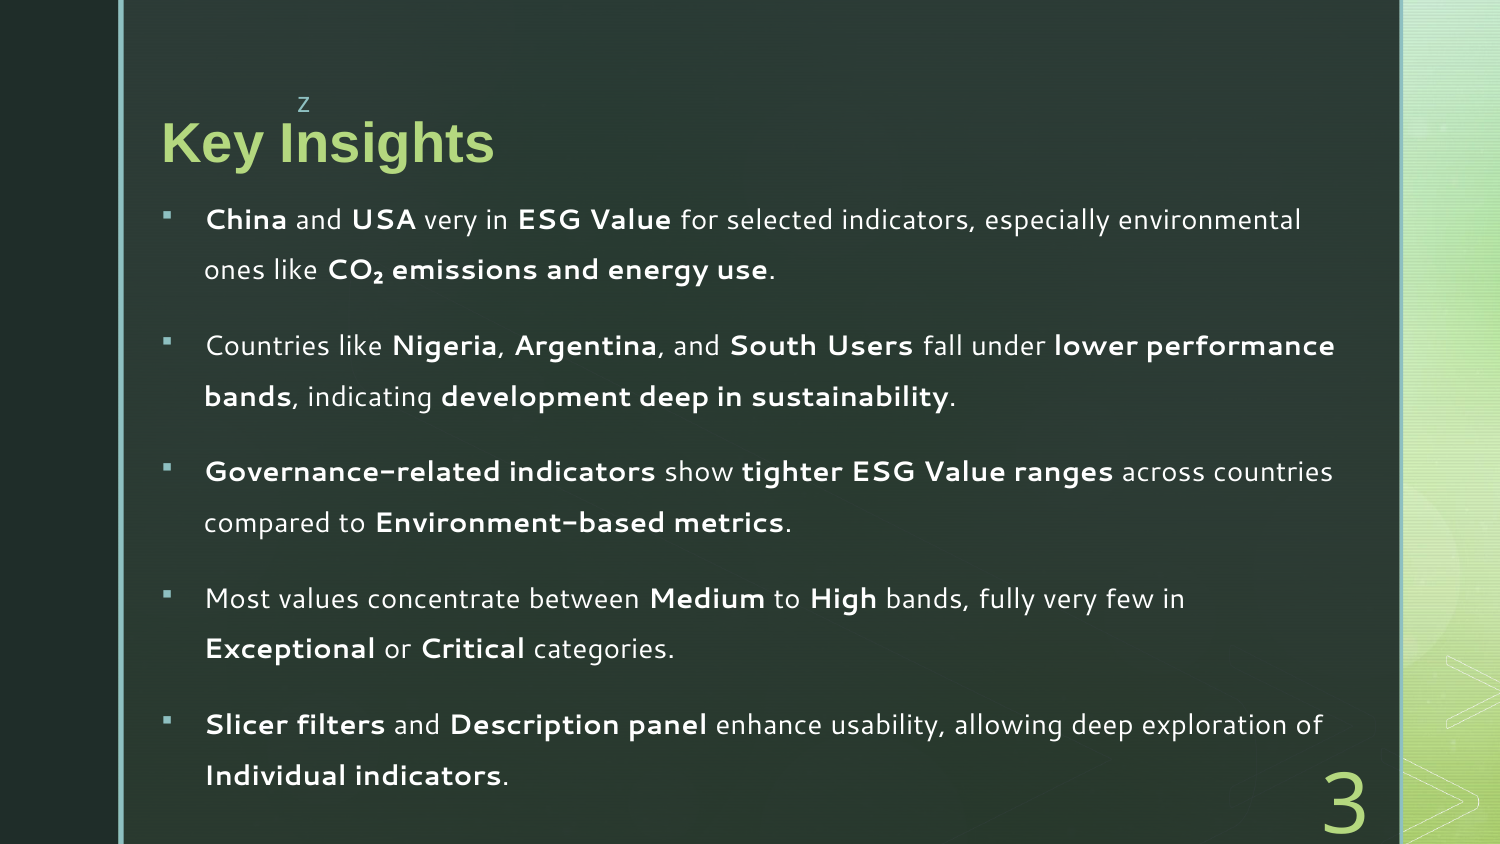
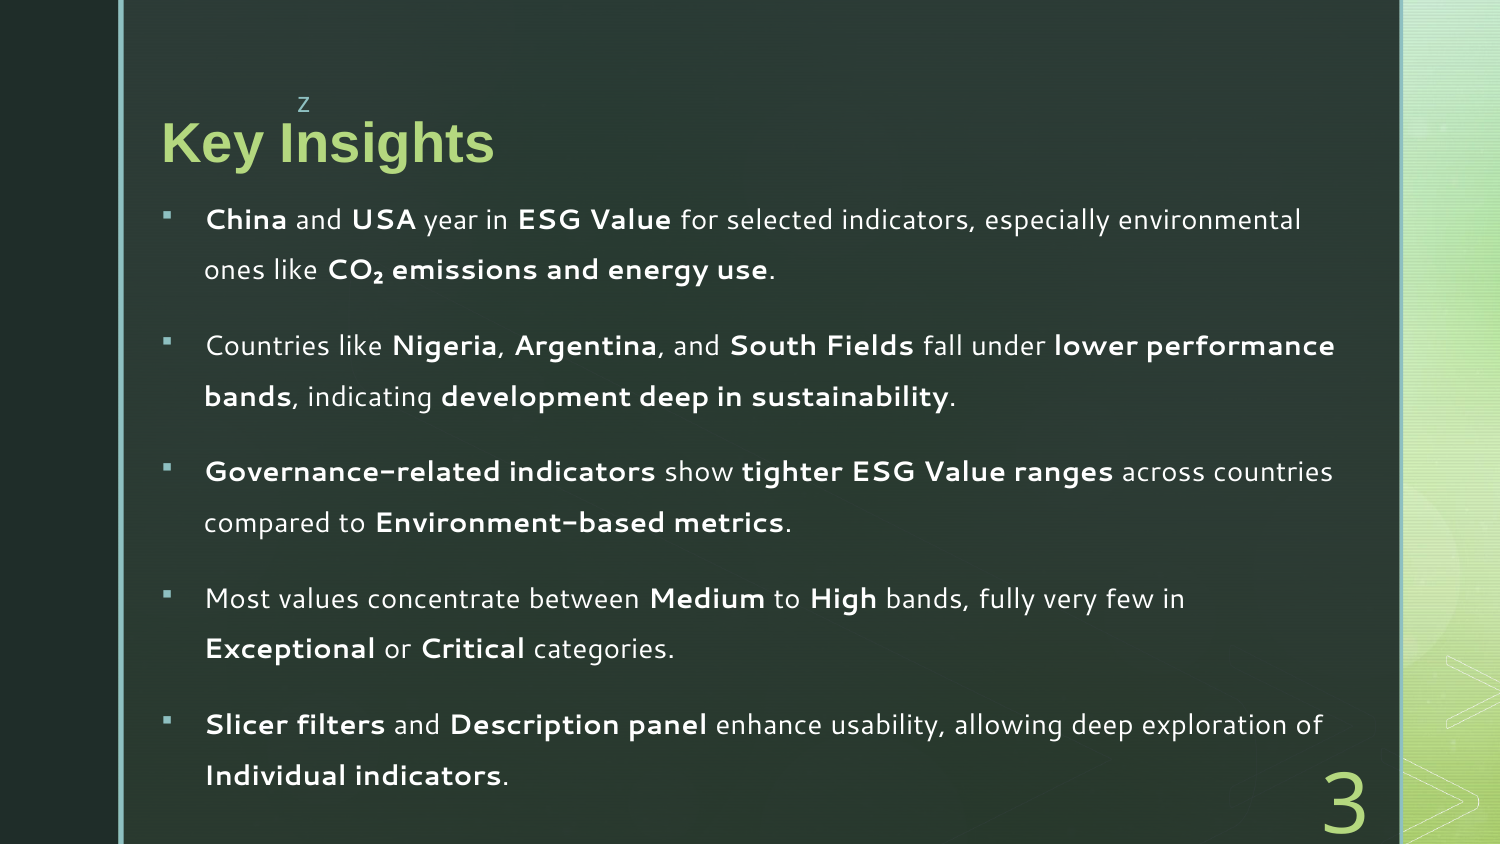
USA very: very -> year (451, 220)
Users: Users -> Fields (870, 346)
